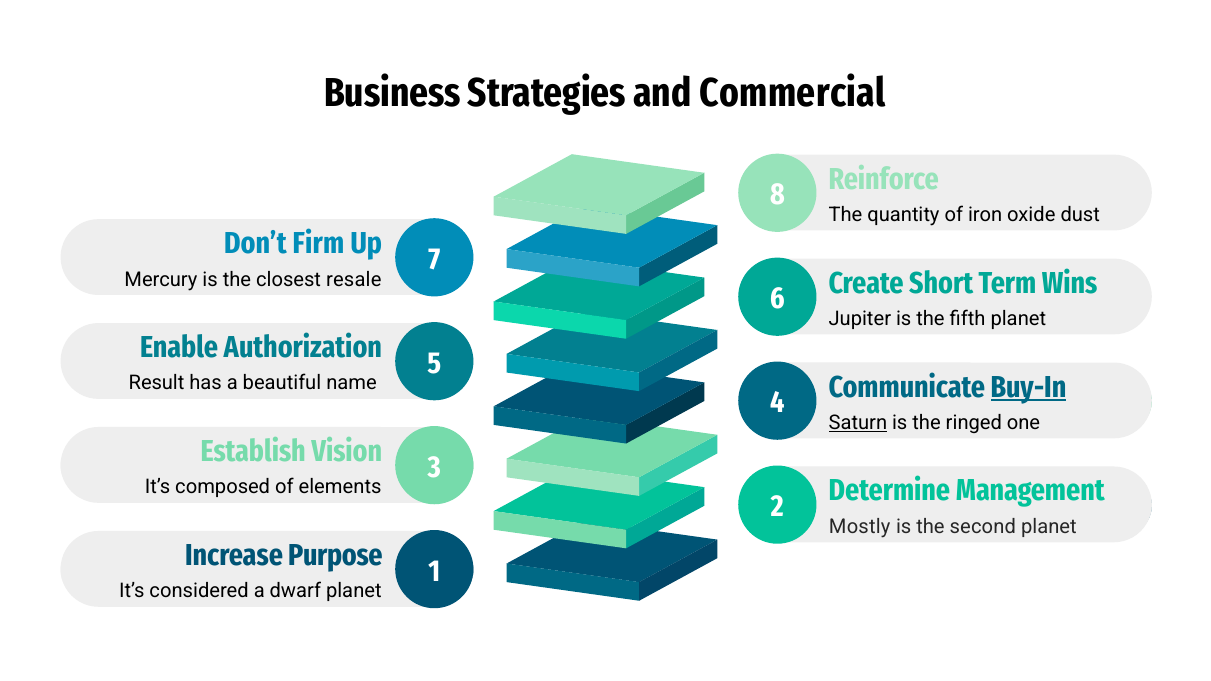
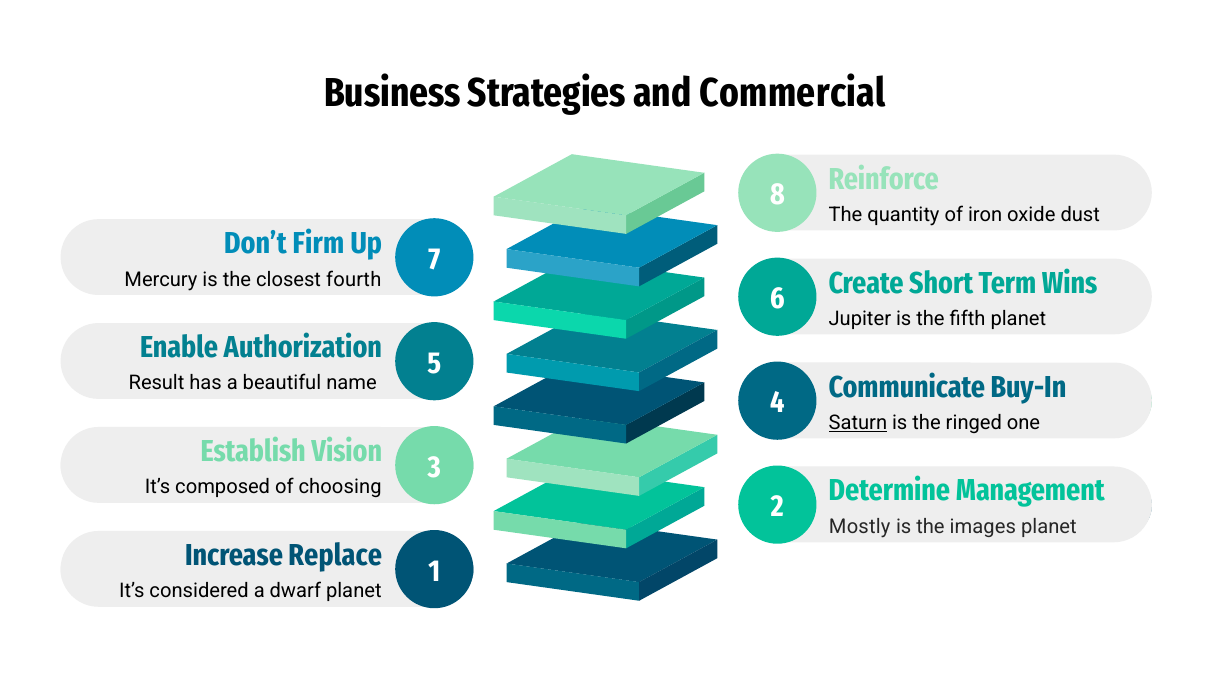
resale: resale -> fourth (354, 280)
Buy-In underline: present -> none (1028, 387)
elements: elements -> choosing (340, 487)
second: second -> images (983, 527)
Purpose: Purpose -> Replace (335, 556)
